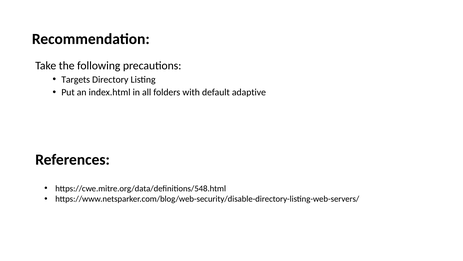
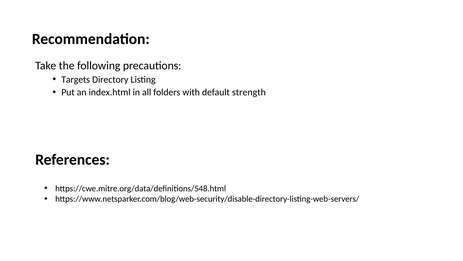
adaptive: adaptive -> strength (249, 92)
